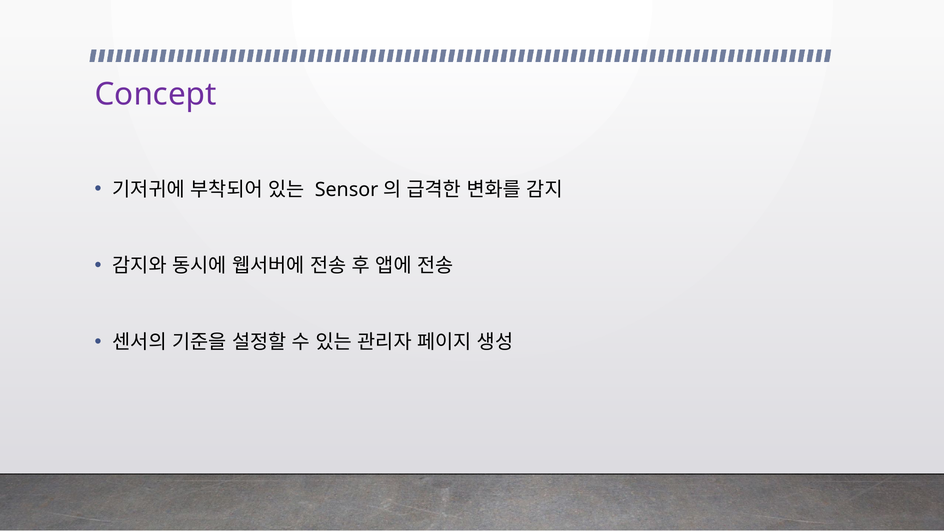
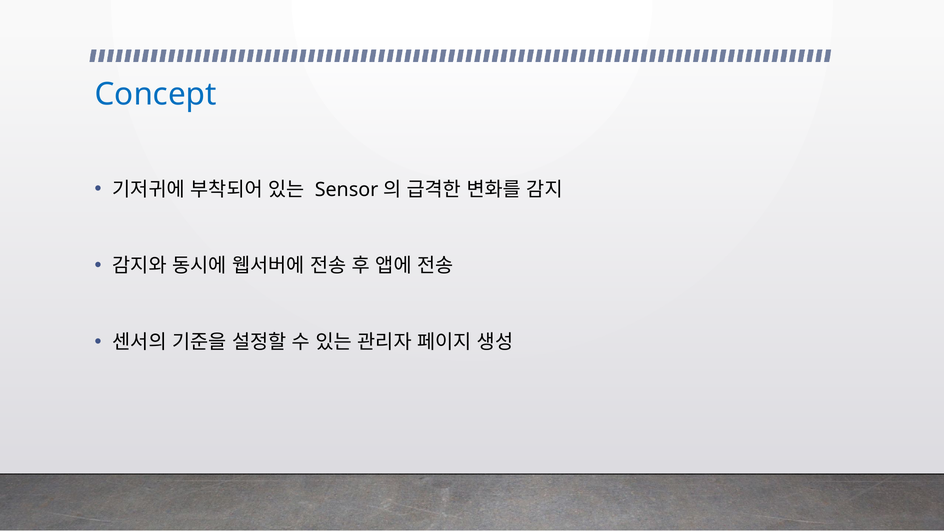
Concept colour: purple -> blue (156, 94)
